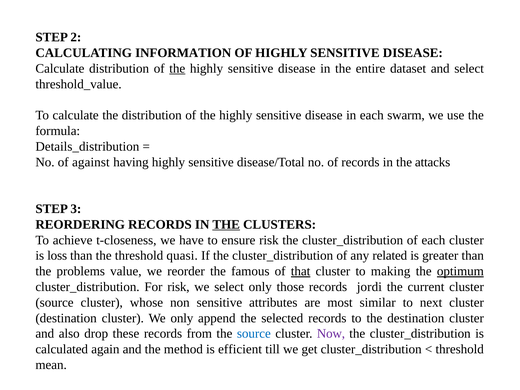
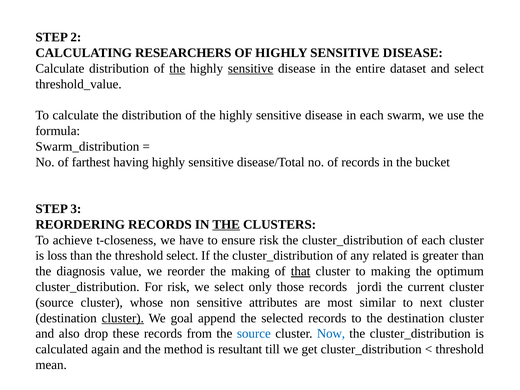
INFORMATION: INFORMATION -> RESEARCHERS (183, 53)
sensitive underline: none -> present (251, 68)
Details_distribution: Details_distribution -> Swarm_distribution (87, 146)
against: against -> farthest (91, 162)
attacks: attacks -> bucket (433, 162)
threshold quasi: quasi -> select (182, 256)
problems: problems -> diagnosis (81, 271)
the famous: famous -> making (250, 271)
optimum underline: present -> none (460, 271)
cluster underline: none -> present (123, 318)
We only: only -> goal (182, 318)
Now colour: purple -> blue (331, 334)
efficient: efficient -> resultant (240, 349)
